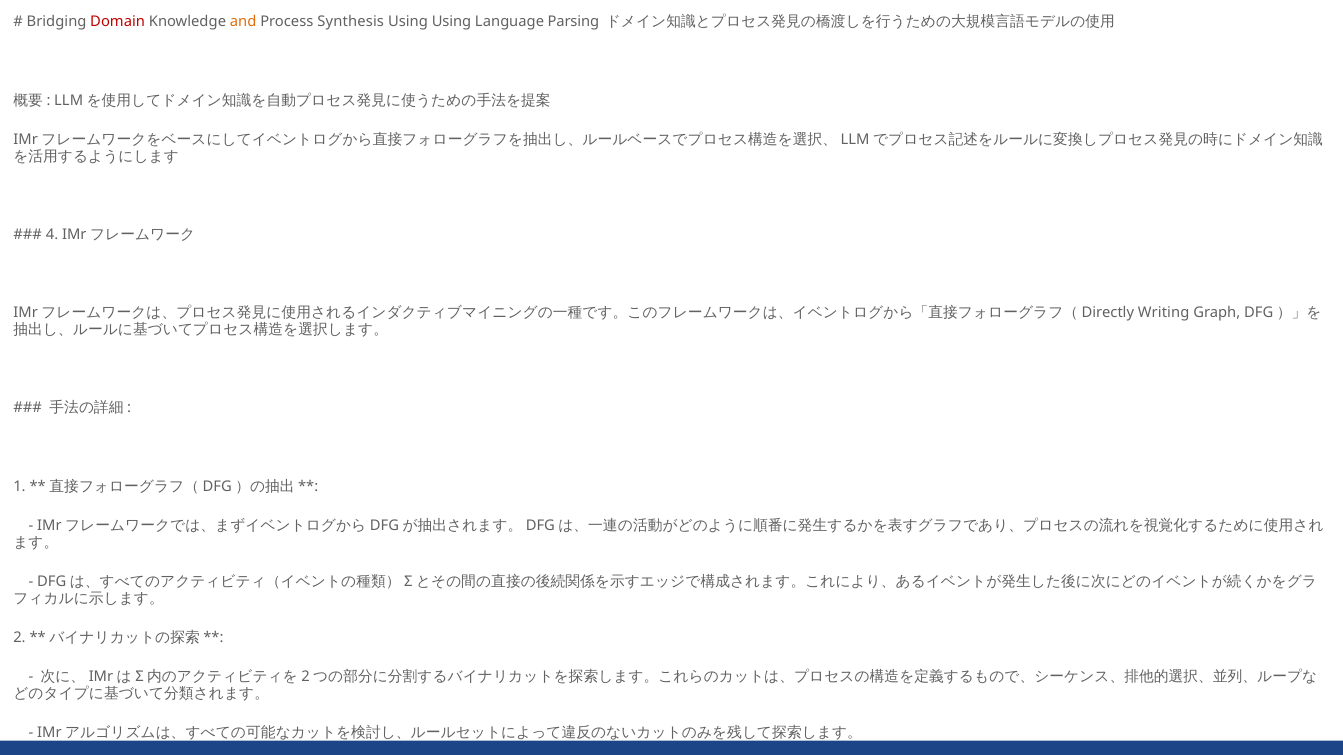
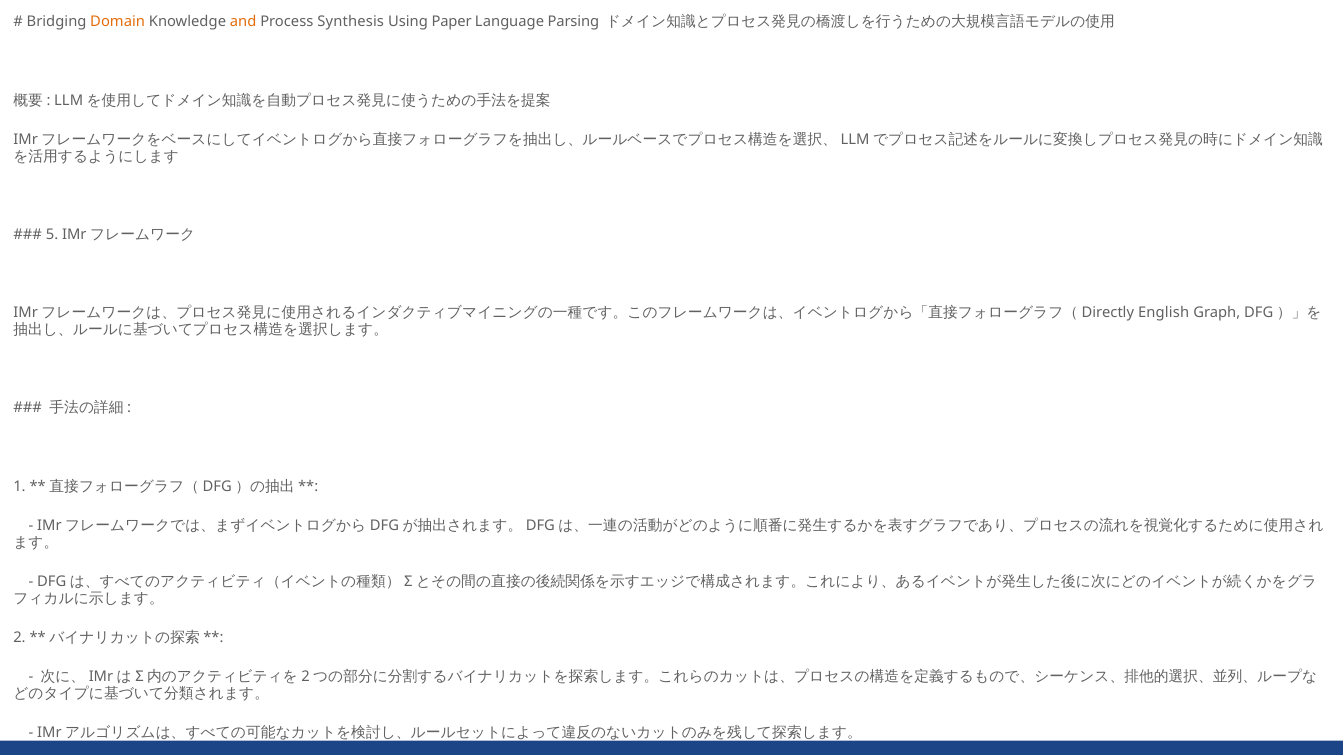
Domain colour: red -> orange (118, 22)
Using Using: Using -> Paper (452, 22)
4: 4 -> 5 (52, 235)
Writing: Writing -> English (1164, 313)
